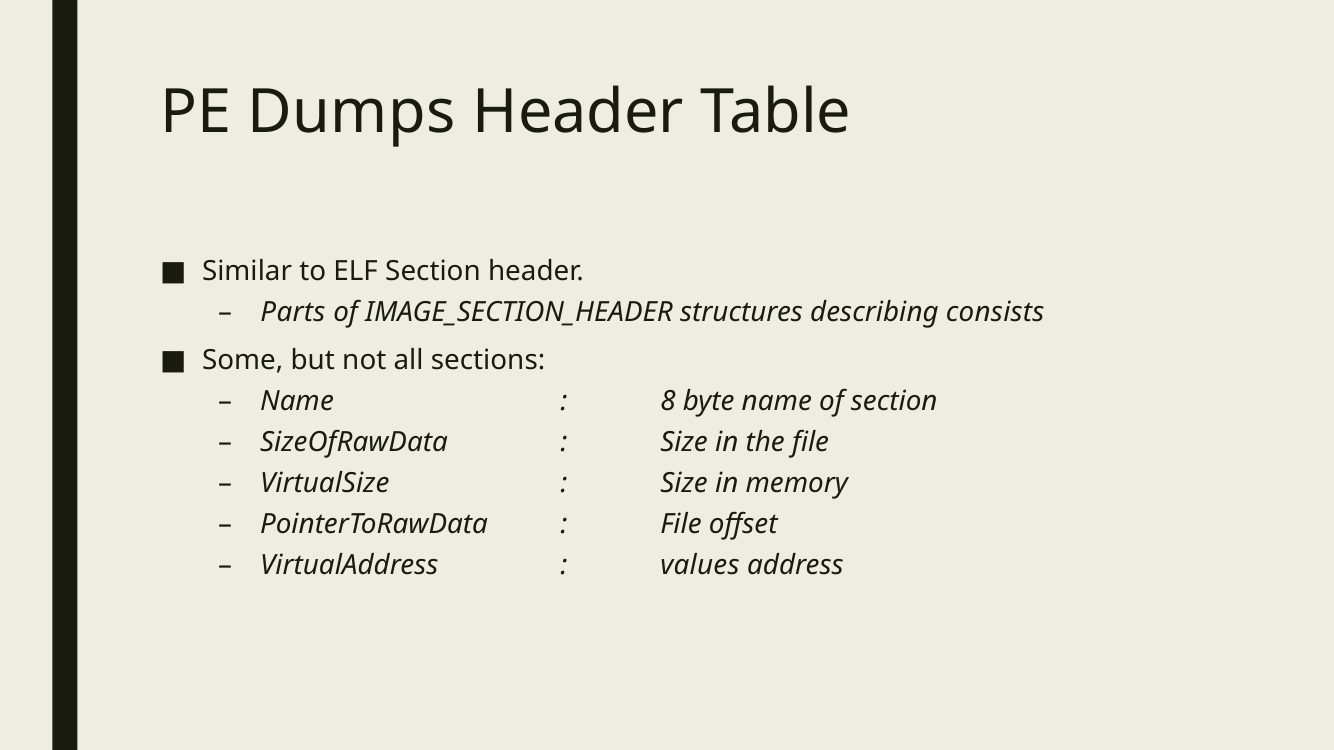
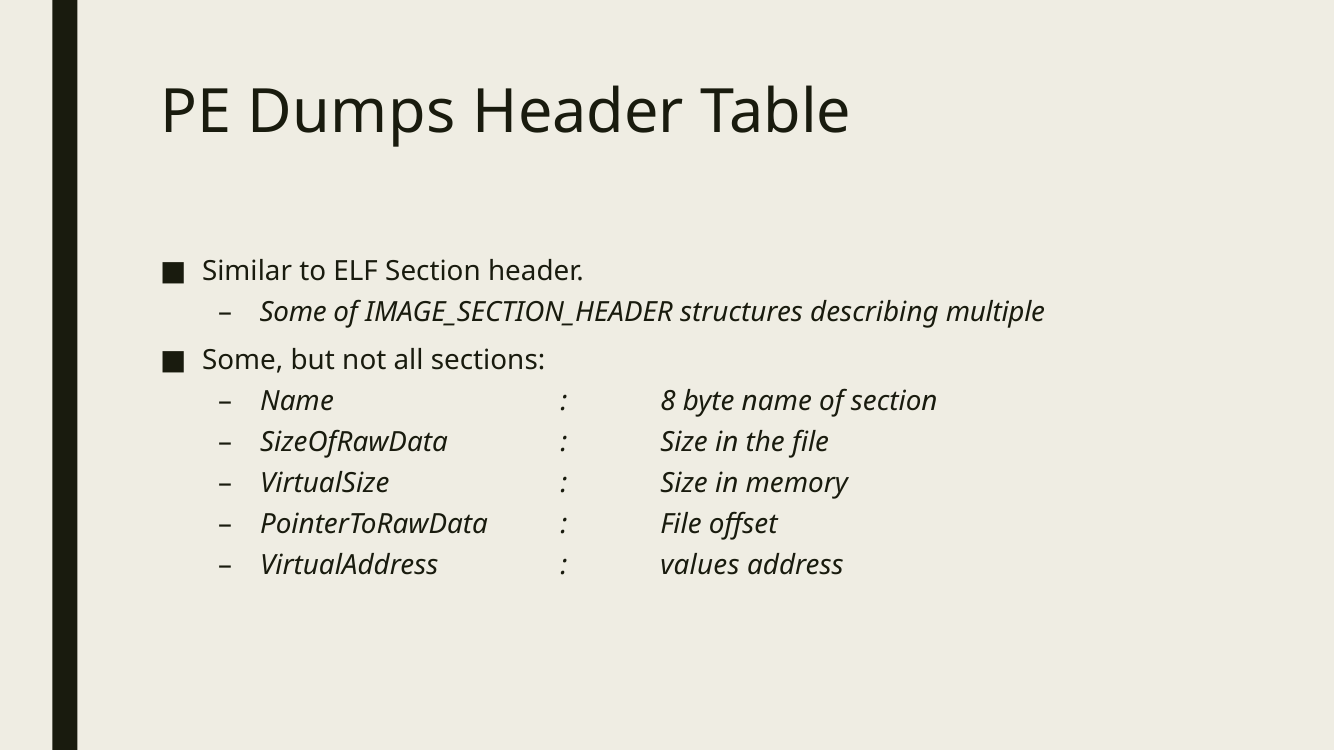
Parts: Parts -> Some (293, 312)
consists: consists -> multiple (995, 312)
